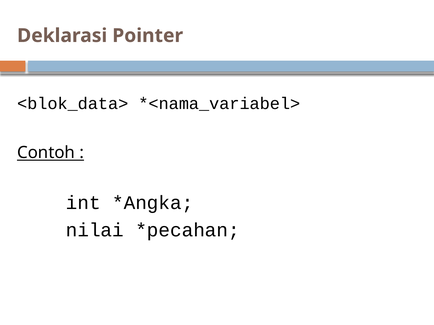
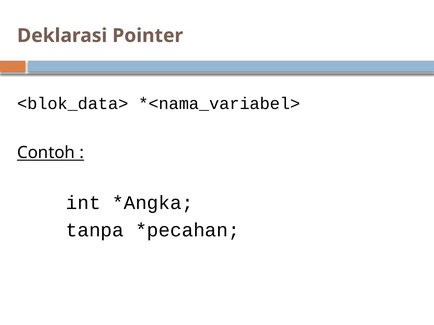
nilai: nilai -> tanpa (95, 231)
